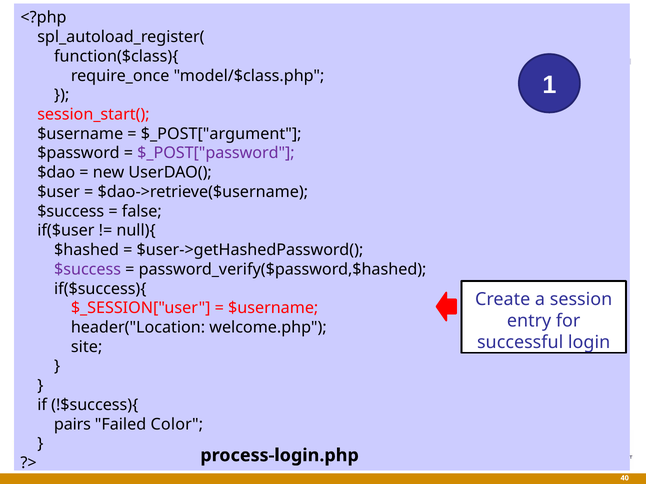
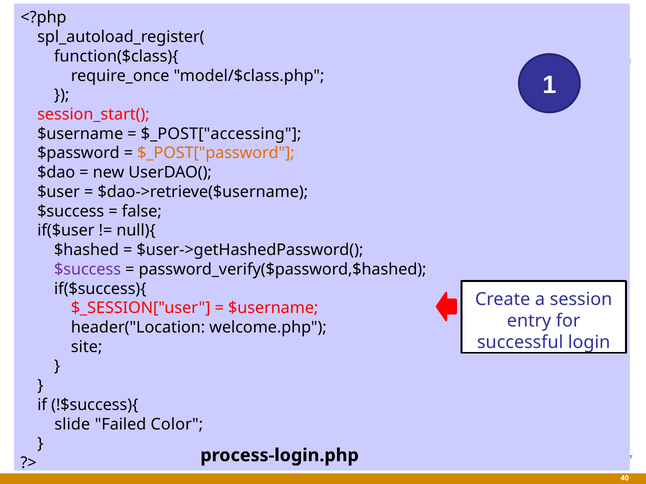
$_POST["argument: $_POST["argument -> $_POST["accessing (221, 134)
$_POST["password colour: purple -> orange (216, 153)
pairs: pairs -> slide (72, 425)
